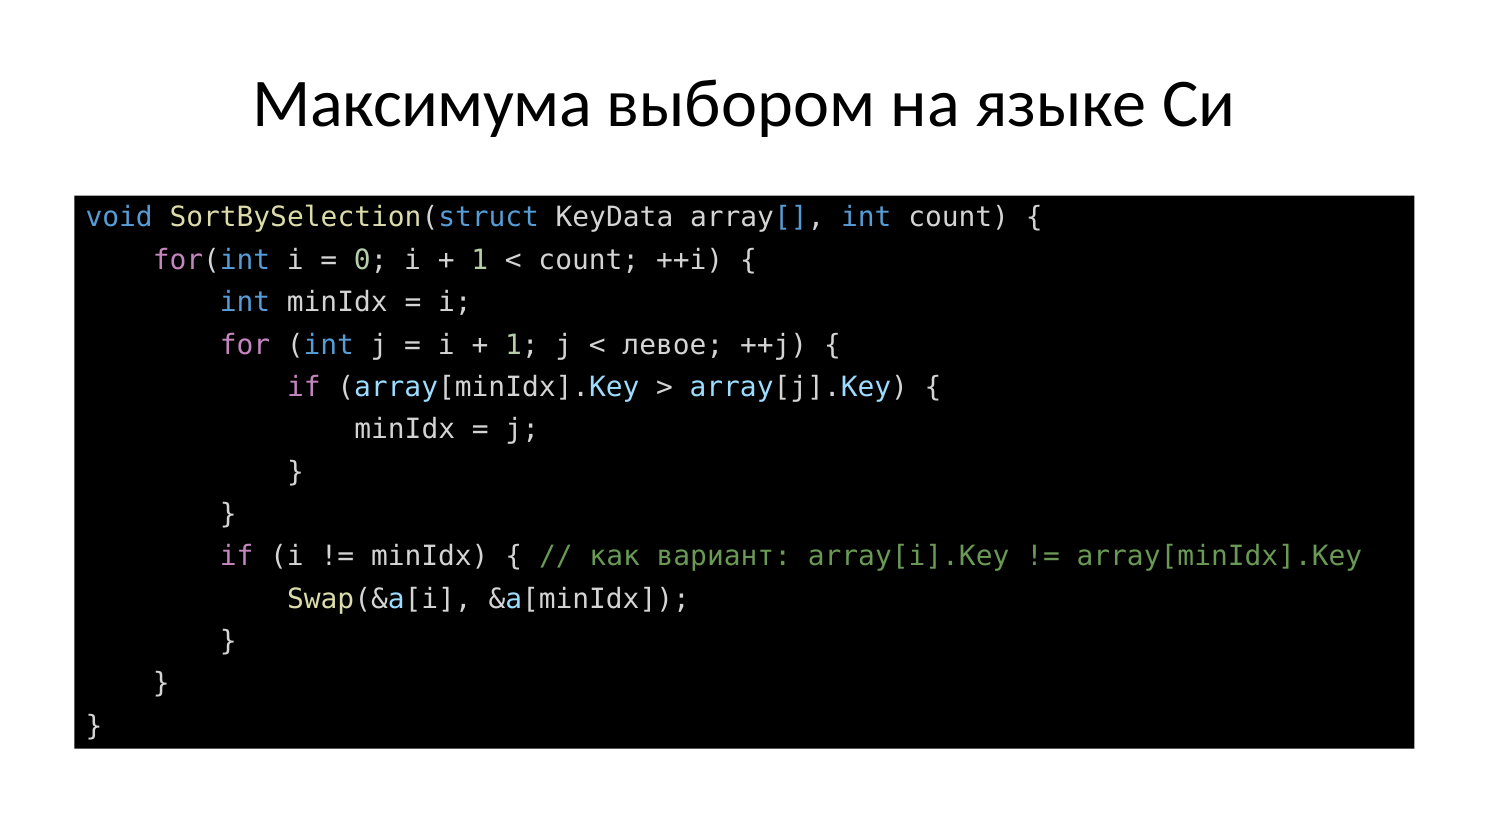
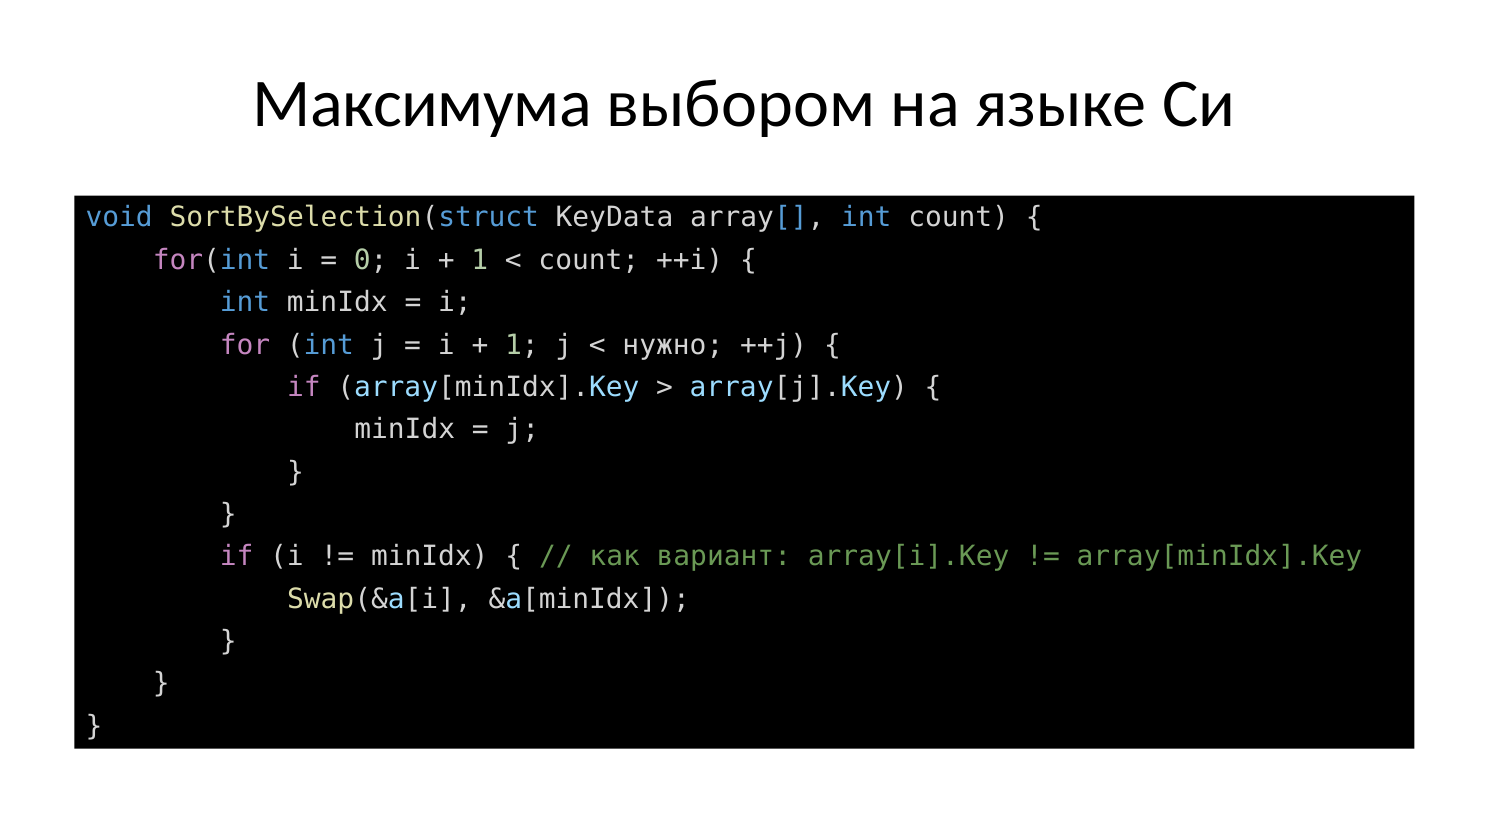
левое: левое -> нужно (673, 345)
